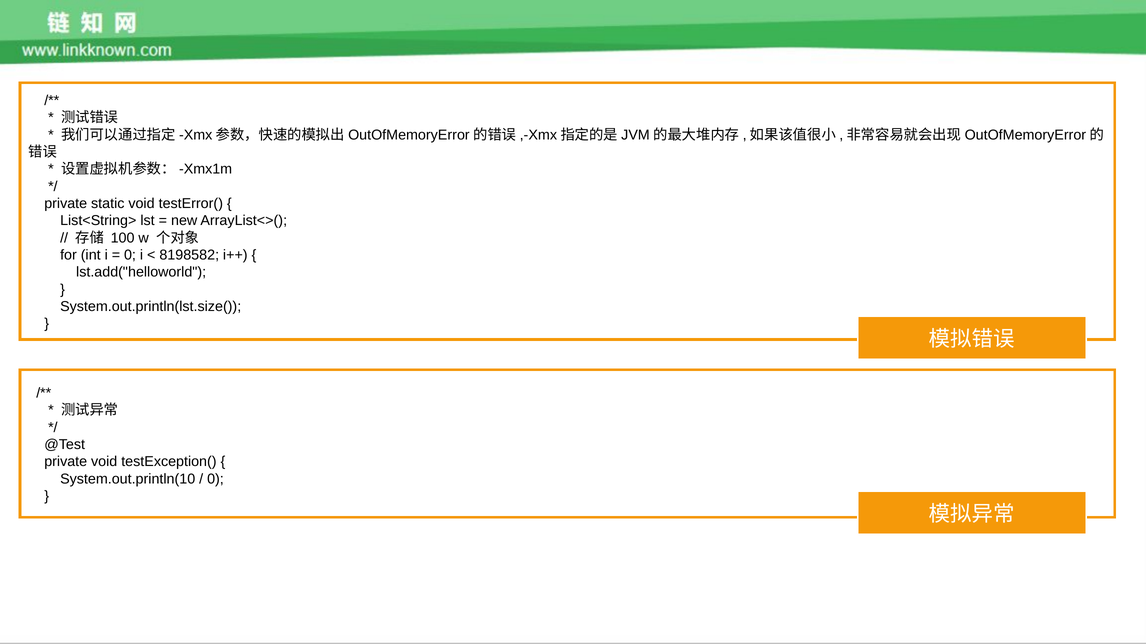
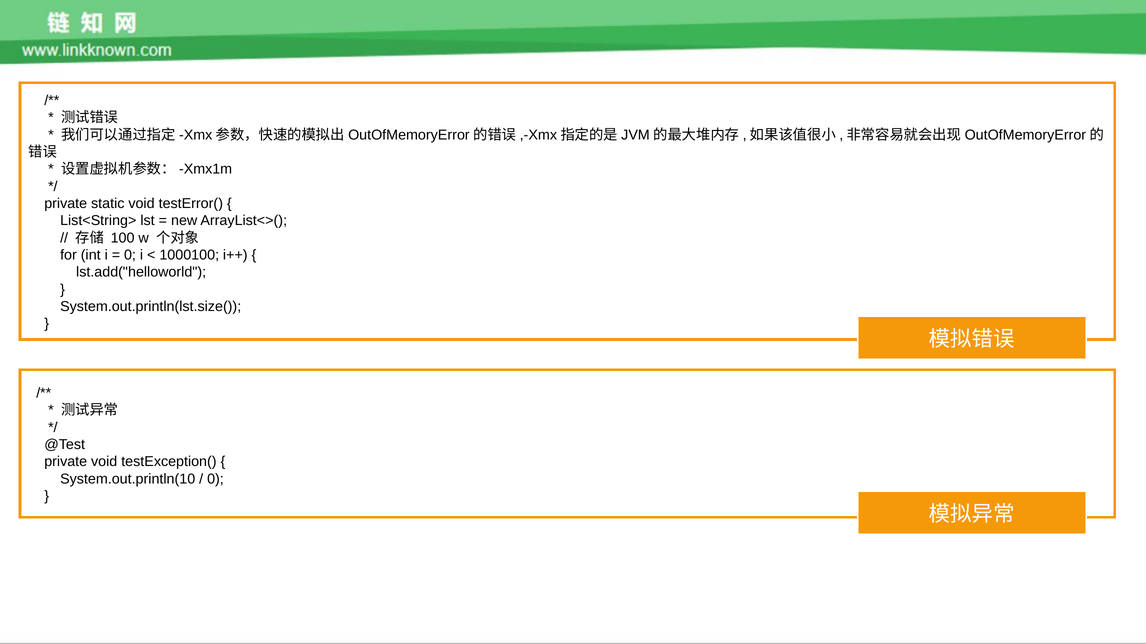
8198582: 8198582 -> 1000100 (189, 255)
